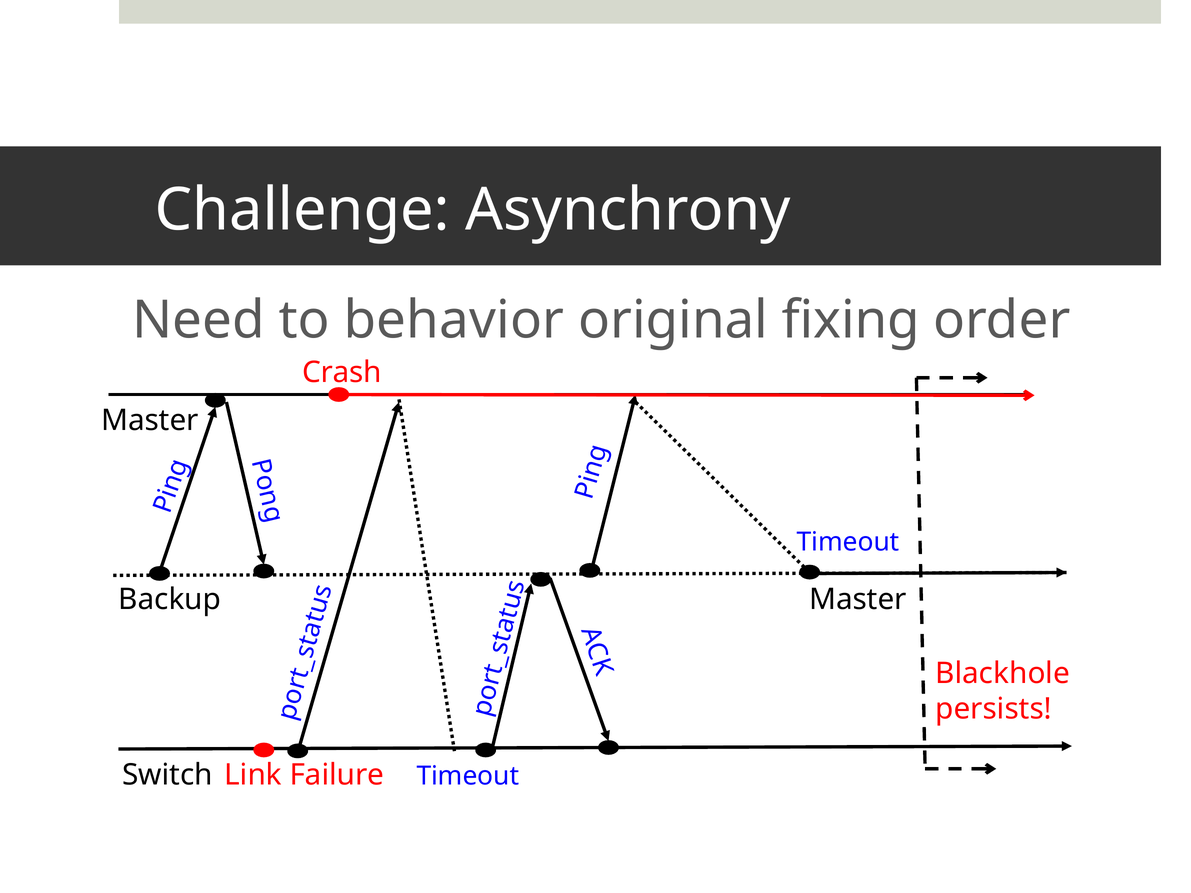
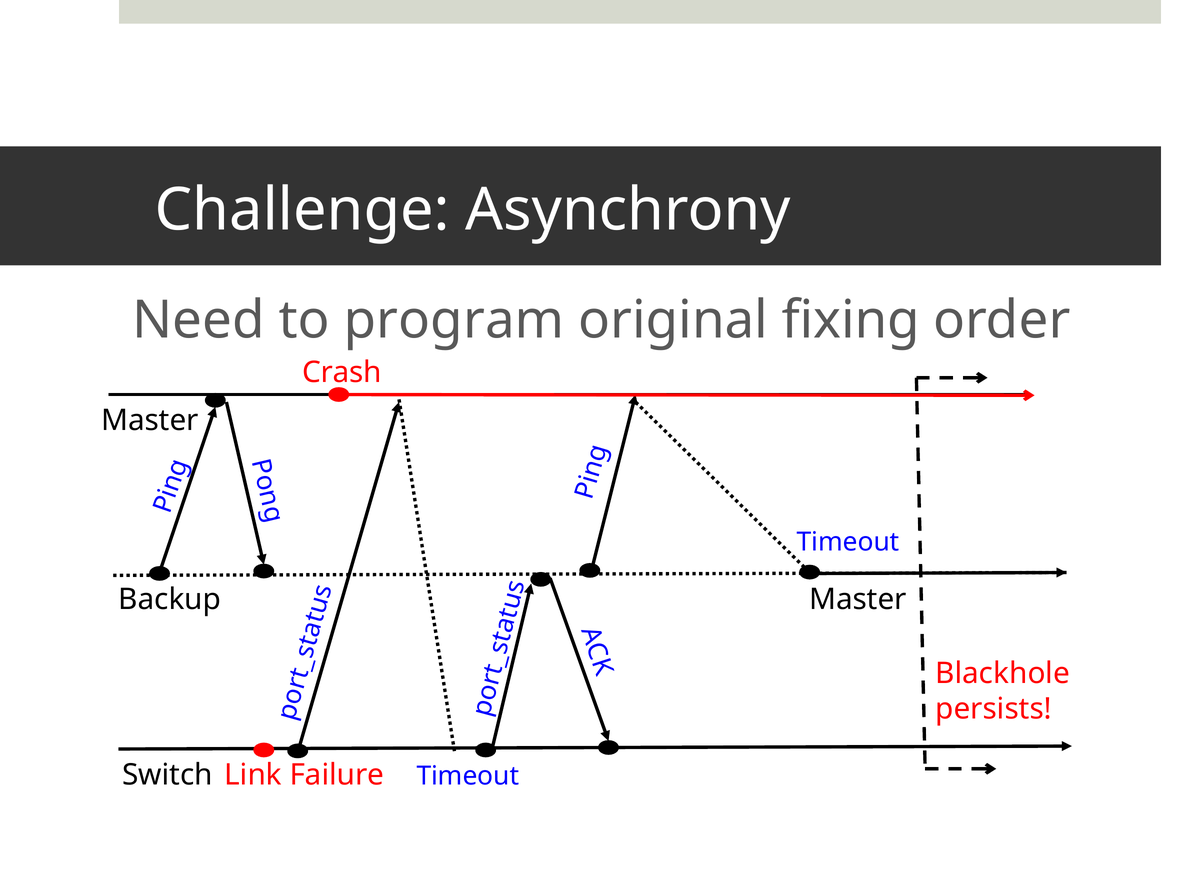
behavior: behavior -> program (454, 320)
